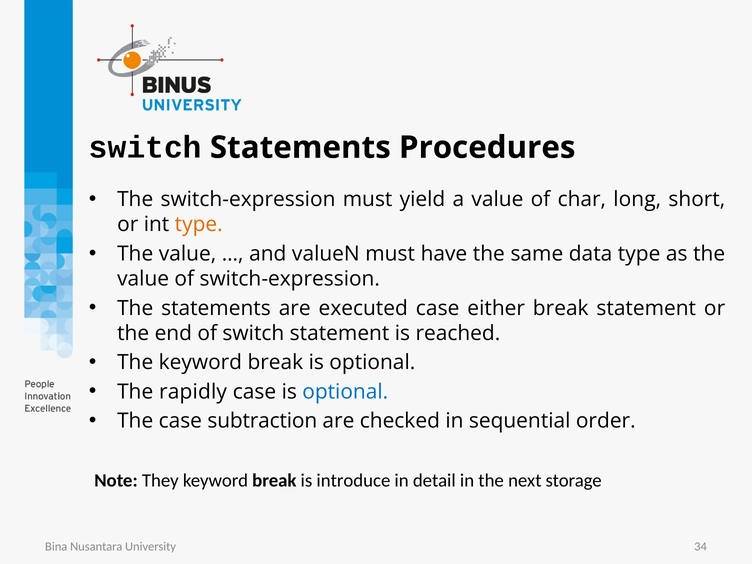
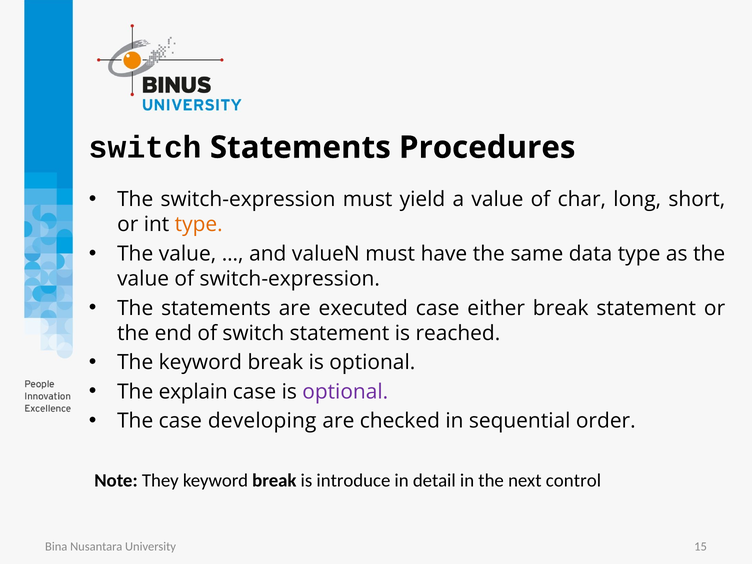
rapidly: rapidly -> explain (193, 392)
optional colour: blue -> purple (345, 392)
subtraction: subtraction -> developing (262, 421)
storage: storage -> control (573, 480)
34: 34 -> 15 (701, 546)
